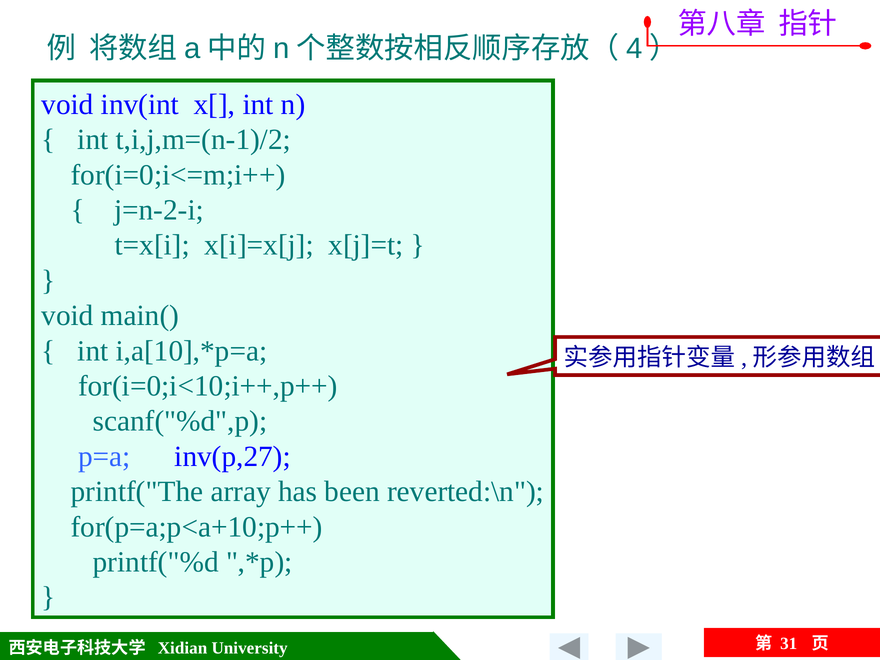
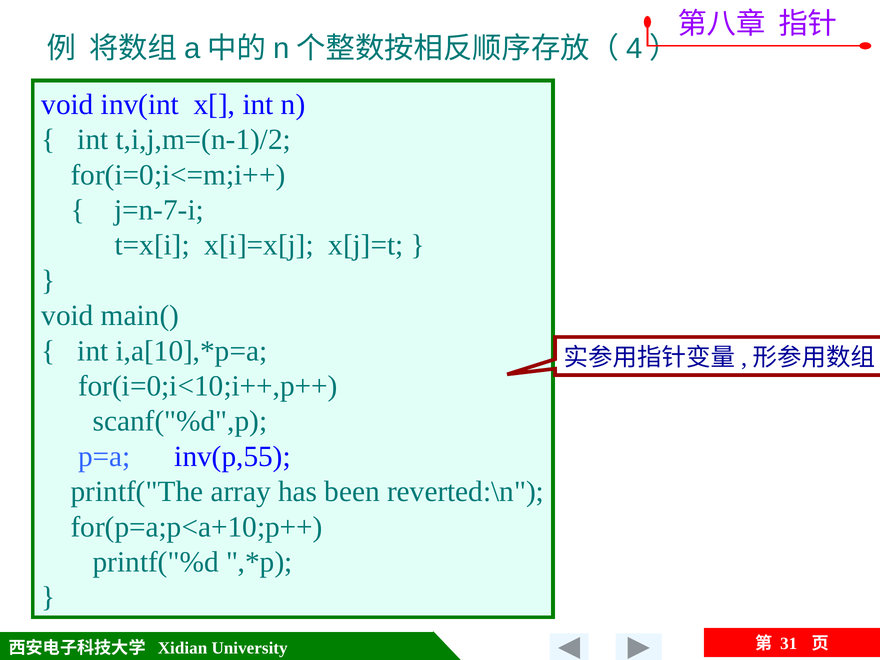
j=n-2-i: j=n-2-i -> j=n-7-i (159, 210)
inv(p,27: inv(p,27 -> inv(p,55 (233, 456)
